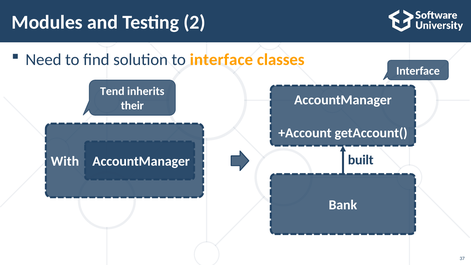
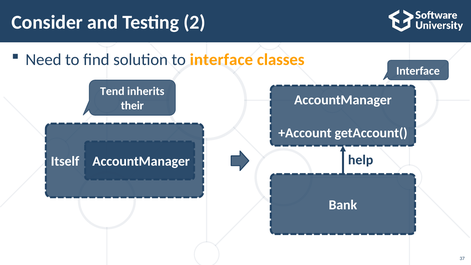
Modules: Modules -> Consider (47, 22)
built: built -> help (361, 160)
With: With -> Itself (65, 161)
